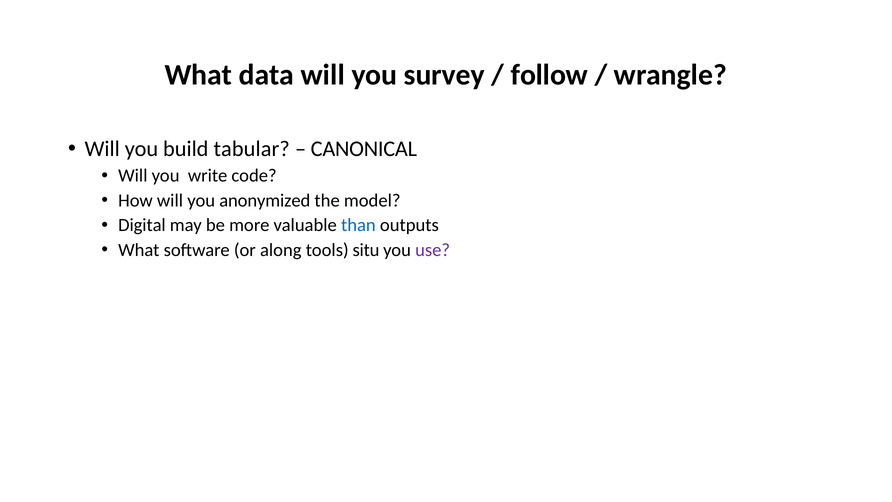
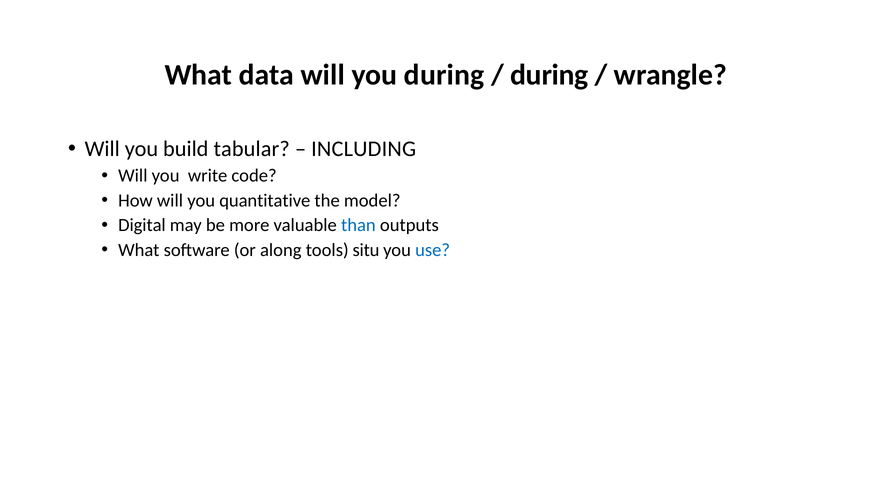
you survey: survey -> during (444, 75)
follow: follow -> during (549, 75)
CANONICAL: CANONICAL -> INCLUDING (364, 149)
anonymized: anonymized -> quantitative (265, 200)
use colour: purple -> blue (433, 250)
